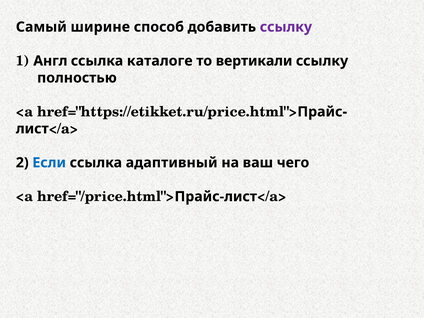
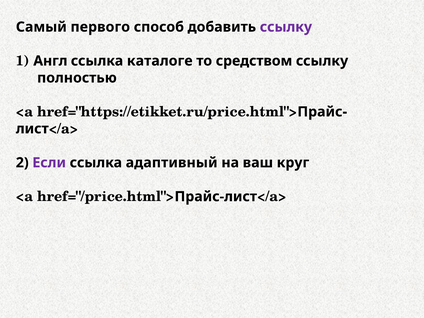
ширине: ширине -> первого (100, 27)
вертикали: вертикали -> средством (254, 61)
Если colour: blue -> purple (49, 163)
чего: чего -> круг (293, 163)
